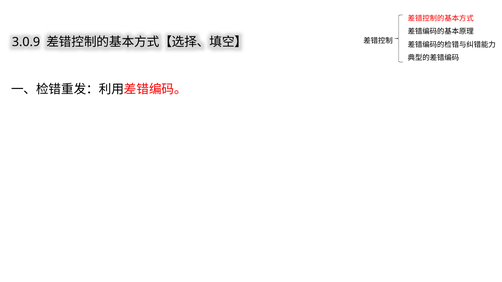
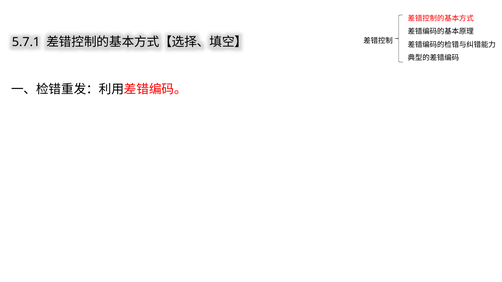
3.0.9: 3.0.9 -> 5.7.1 (26, 42)
